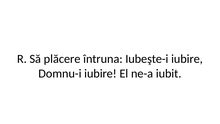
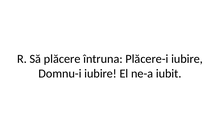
Iubeşte-i: Iubeşte-i -> Plăcere-i (147, 59)
